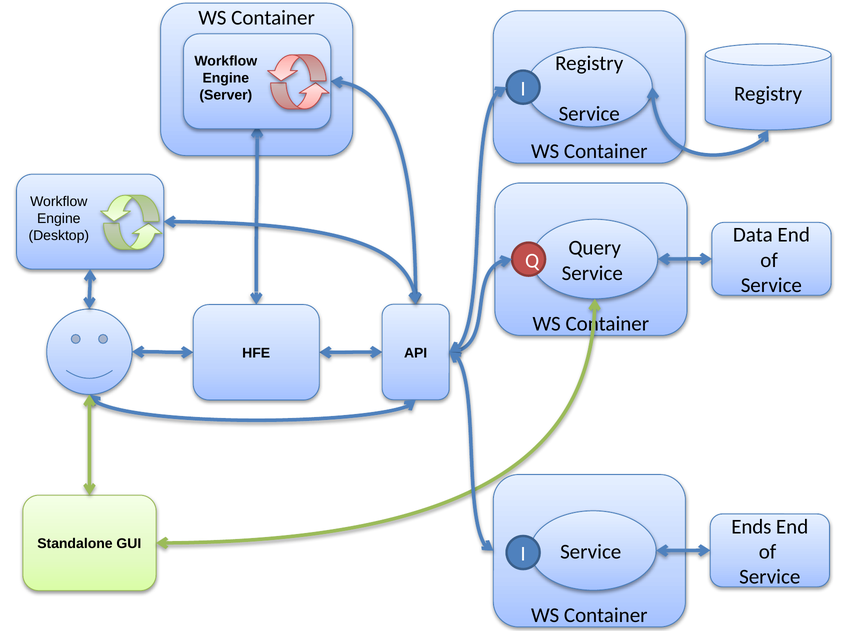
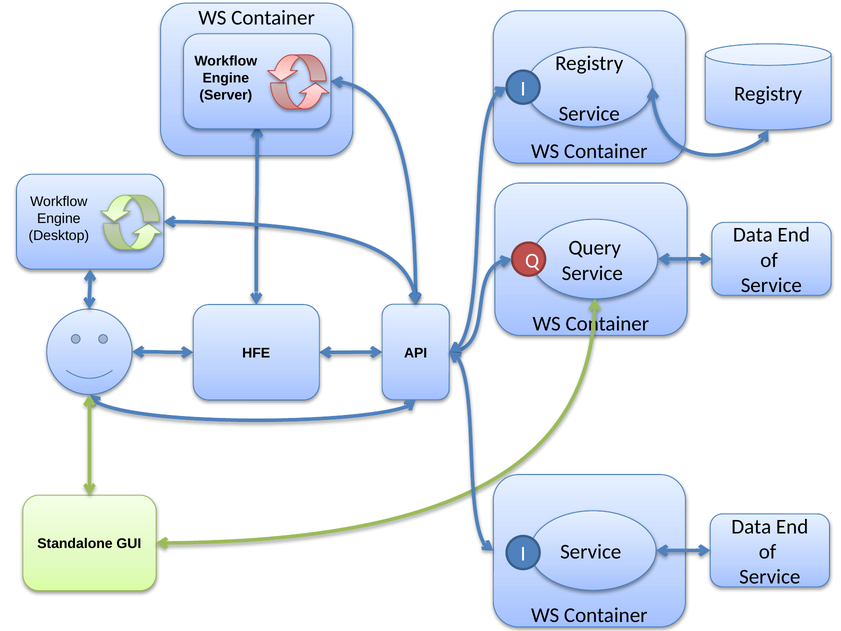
Ends: Ends -> Data (751, 526)
